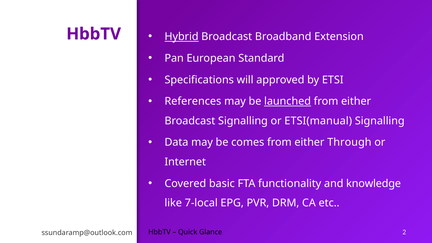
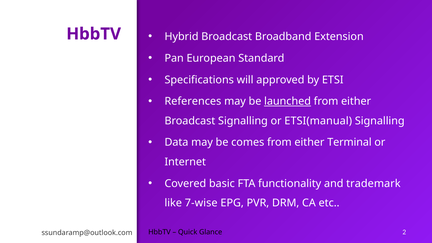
Hybrid underline: present -> none (182, 37)
Through: Through -> Terminal (349, 142)
knowledge: knowledge -> trademark (373, 183)
7-local: 7-local -> 7-wise (201, 203)
